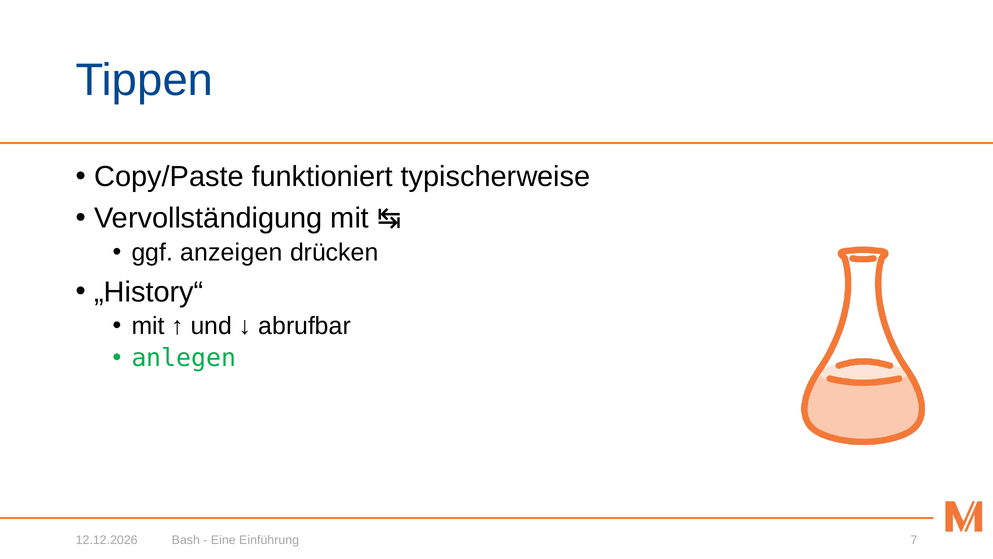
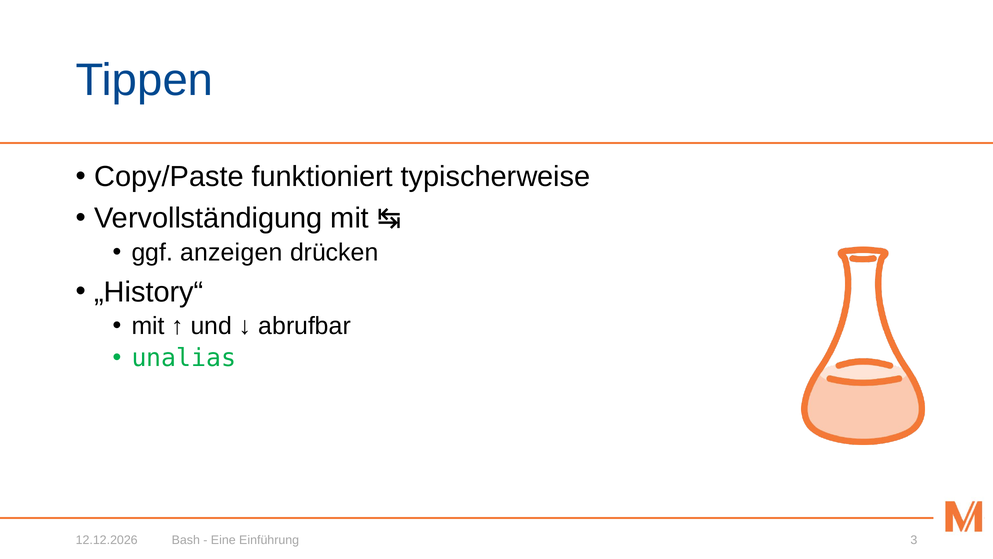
anlegen: anlegen -> unalias (184, 358)
7: 7 -> 3 (914, 540)
